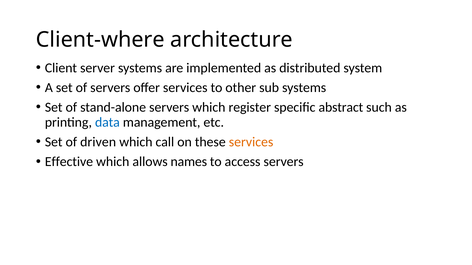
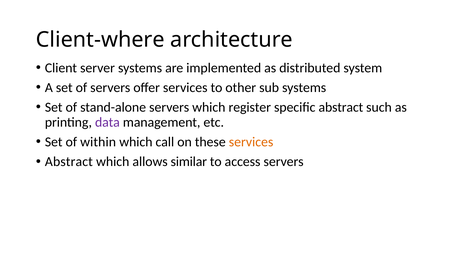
data colour: blue -> purple (107, 122)
driven: driven -> within (98, 142)
Effective: Effective -> Abstract (69, 162)
names: names -> similar (189, 162)
